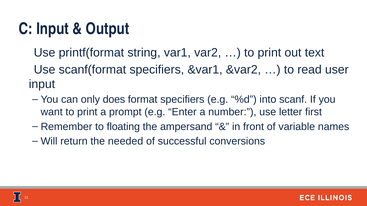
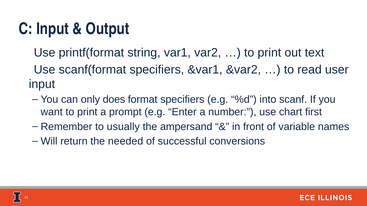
letter: letter -> chart (291, 112)
floating: floating -> usually (123, 127)
